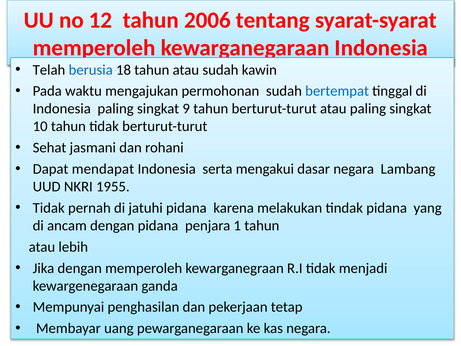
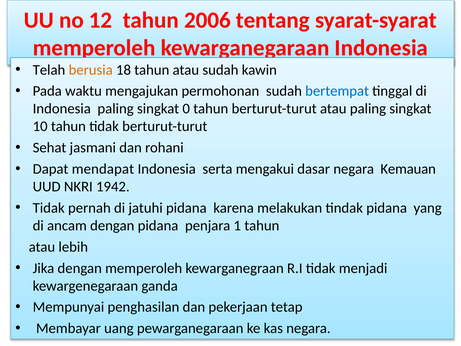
berusia colour: blue -> orange (91, 70)
9: 9 -> 0 (186, 109)
Lambang: Lambang -> Kemauan (408, 169)
1955: 1955 -> 1942 (113, 187)
